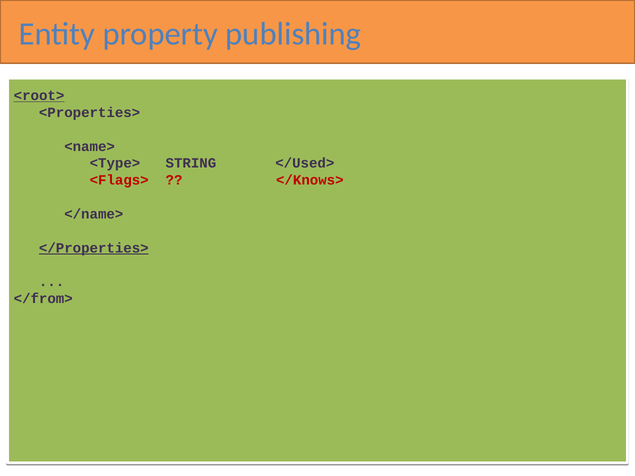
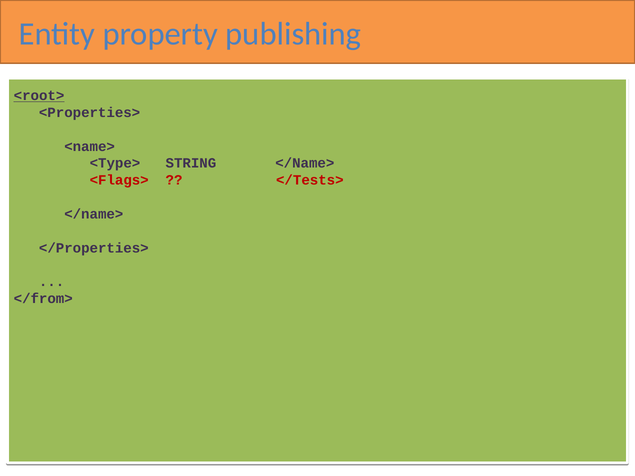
STRING </Used>: </Used> -> </Name> (305, 163)
</Knows>: </Knows> -> </Tests> (310, 180)
</Properties> underline: present -> none (94, 248)
